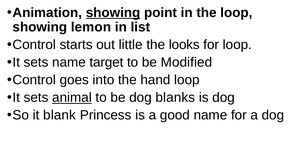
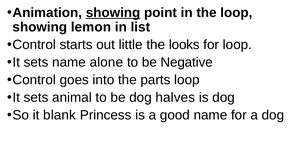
target: target -> alone (106, 62)
Modified: Modified -> Negative (187, 62)
hand: hand -> parts (155, 80)
animal underline: present -> none (72, 98)
blanks: blanks -> halves (175, 98)
